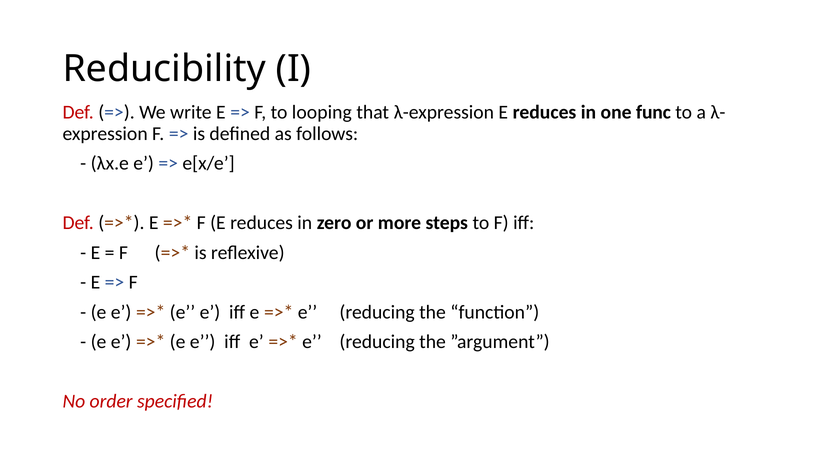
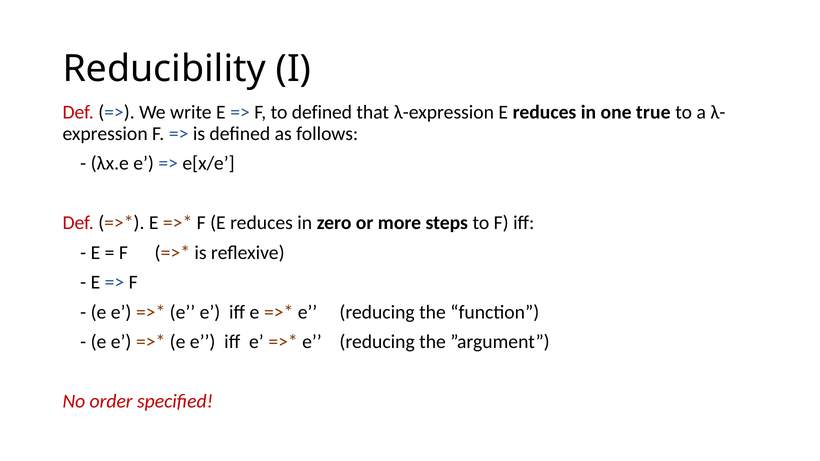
to looping: looping -> defined (322, 112)
func: func -> true (653, 112)
